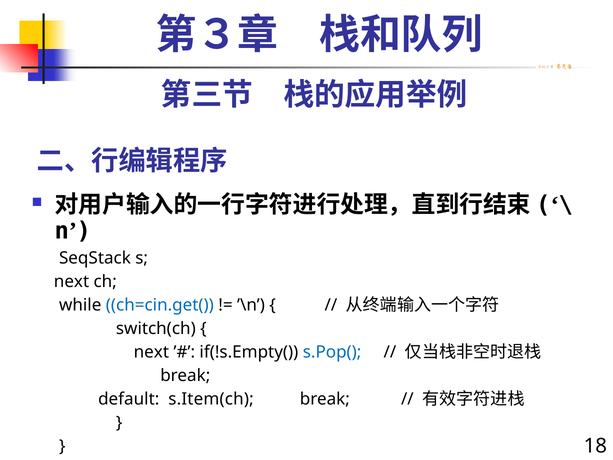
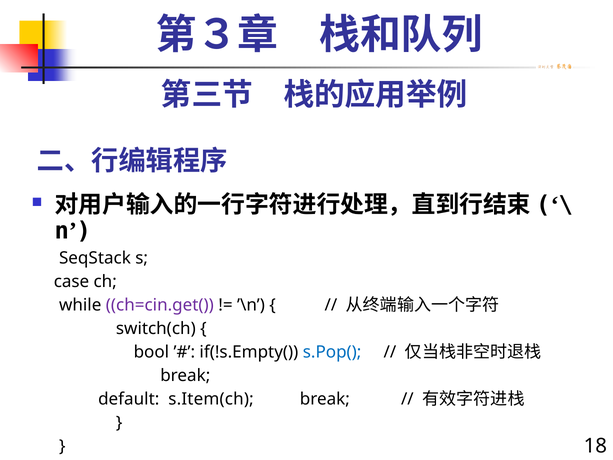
next: next -> case (72, 281)
ch=cin.get( colour: blue -> purple (160, 305)
next: next -> bool (151, 352)
